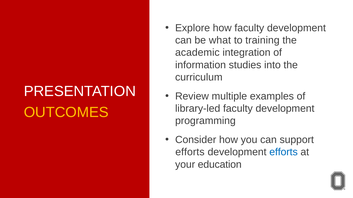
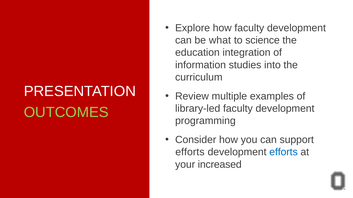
training: training -> science (263, 40)
academic: academic -> education (197, 53)
OUTCOMES colour: yellow -> light green (66, 113)
education: education -> increased (220, 165)
